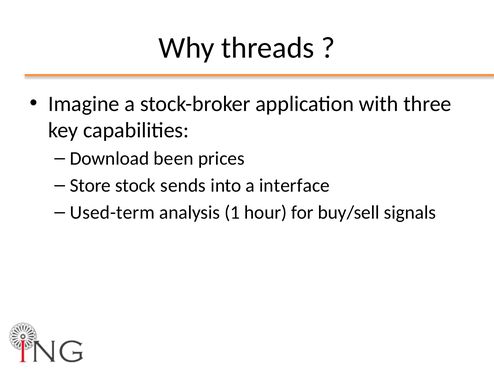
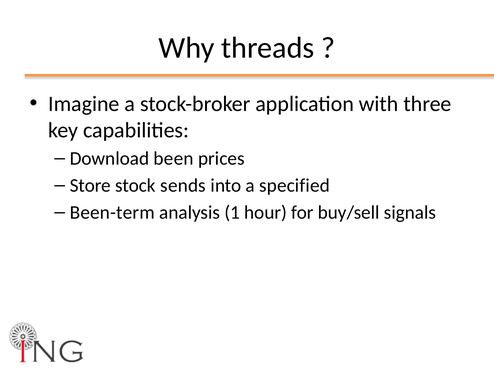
interface: interface -> specified (294, 185)
Used-term: Used-term -> Been-term (112, 212)
